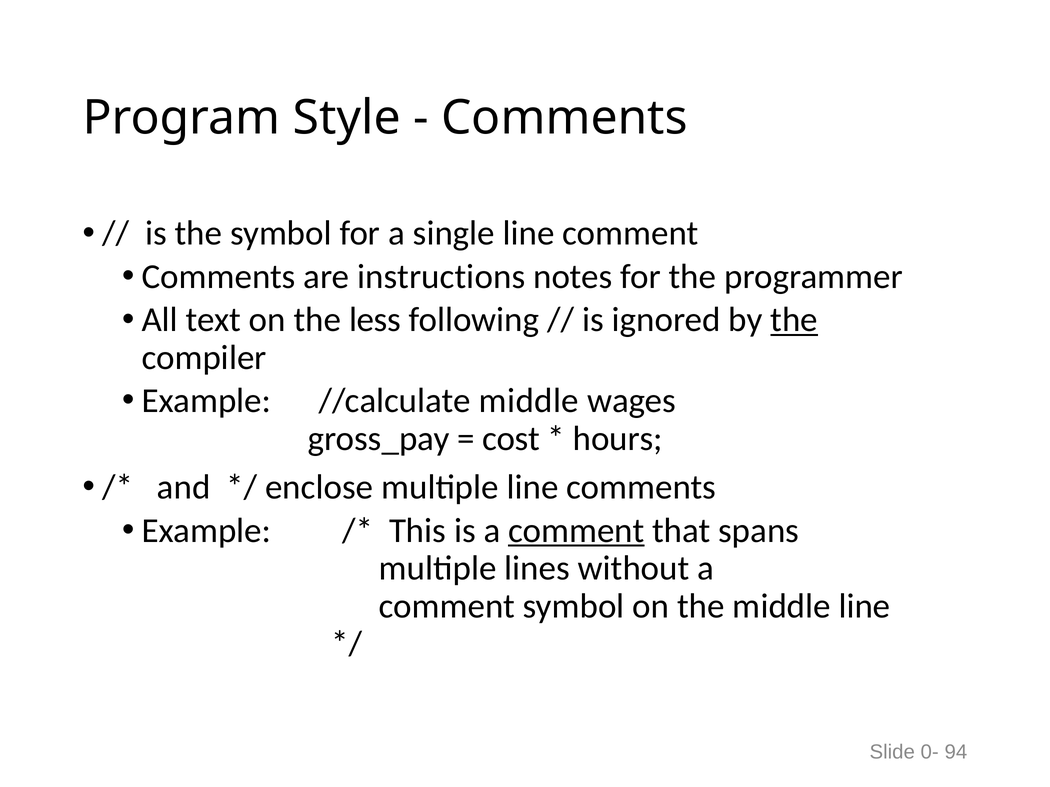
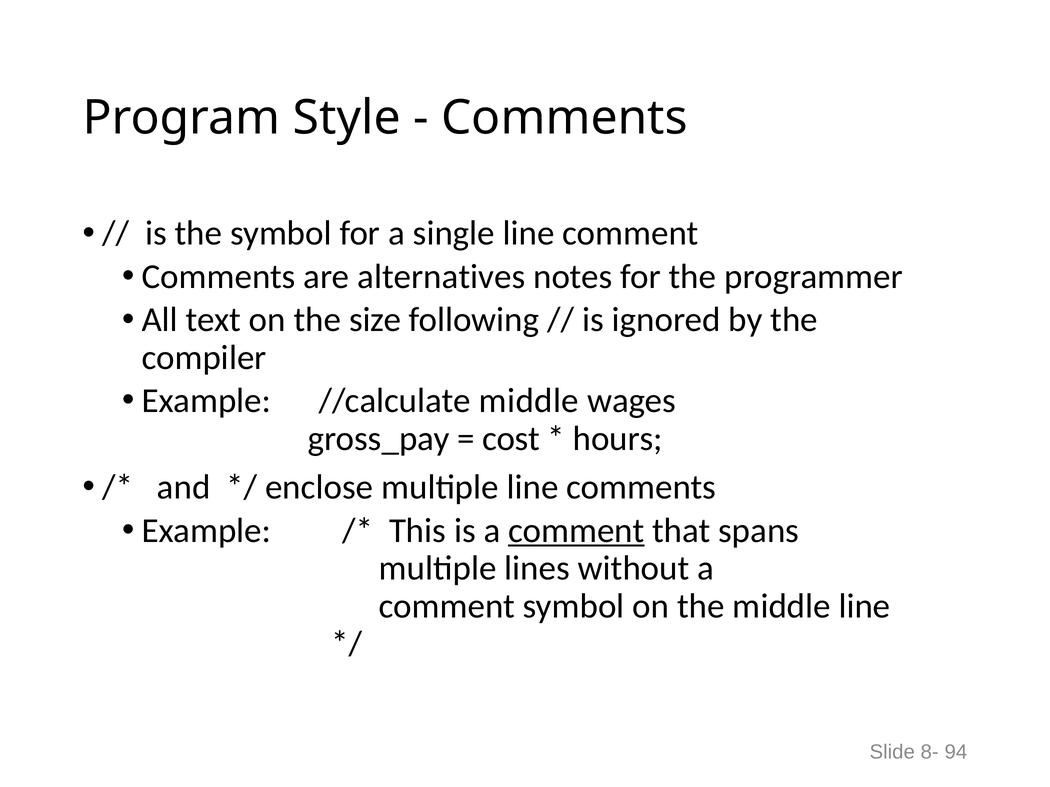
instructions: instructions -> alternatives (441, 277)
less: less -> size (375, 320)
the underline: present -> none (794, 320)
0-: 0- -> 8- (930, 752)
